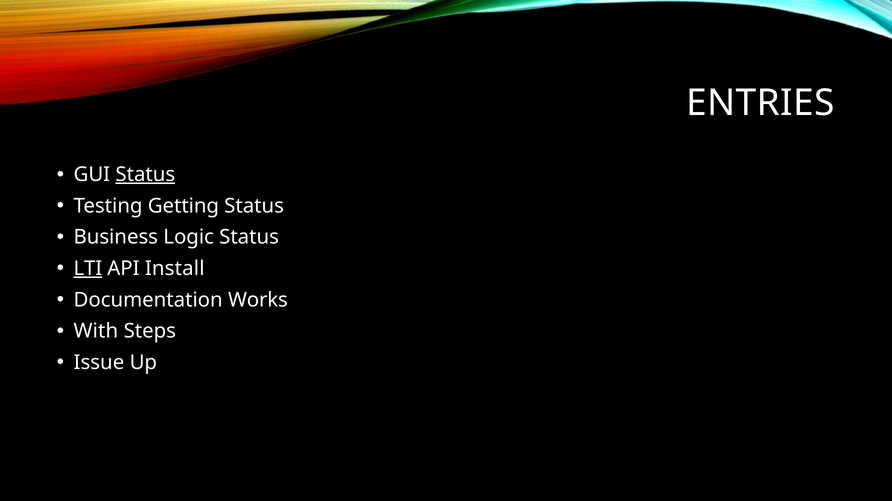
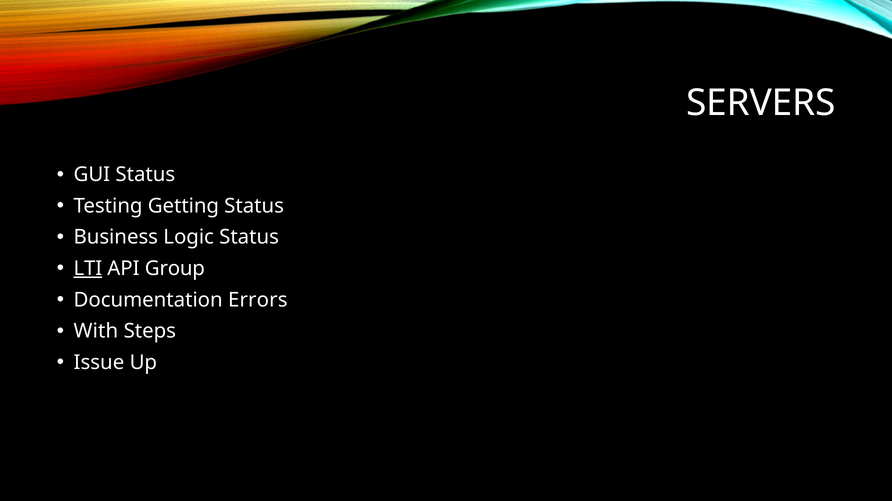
ENTRIES: ENTRIES -> SERVERS (761, 103)
Status underline: present -> none (145, 175)
Install: Install -> Group (175, 269)
Works: Works -> Errors (258, 300)
